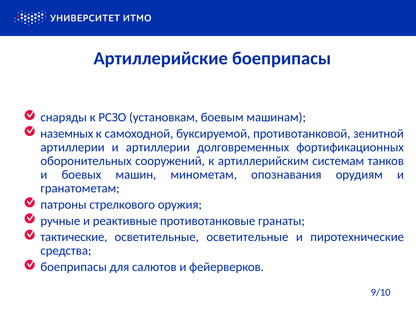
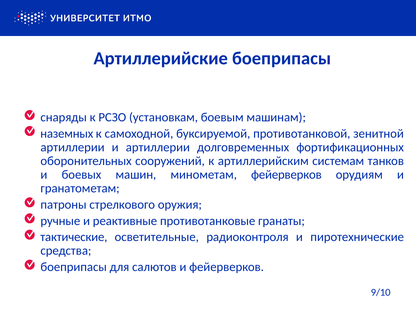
минометам опознавания: опознавания -> фейерверков (286, 175)
осветительные осветительные: осветительные -> радиоконтроля (247, 237)
